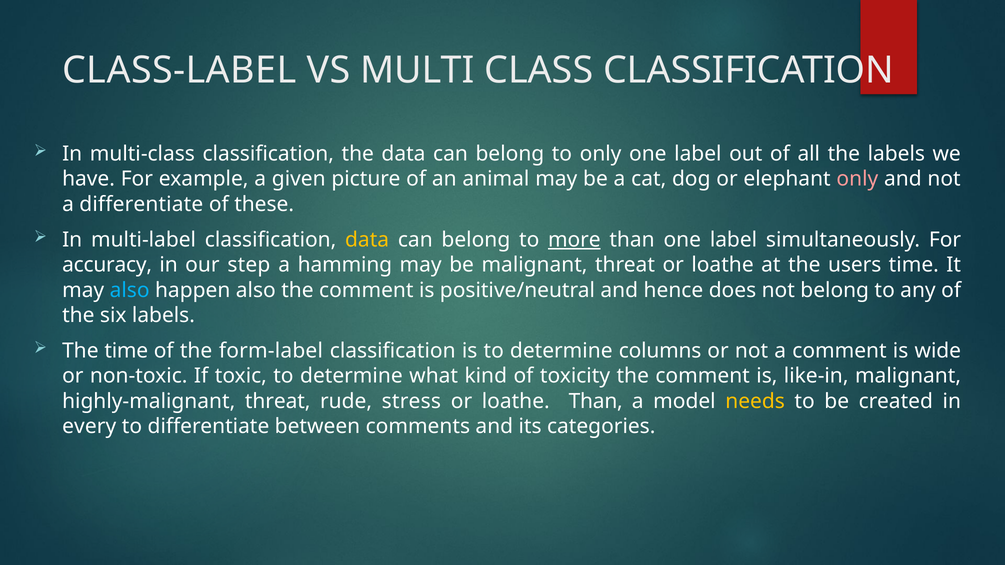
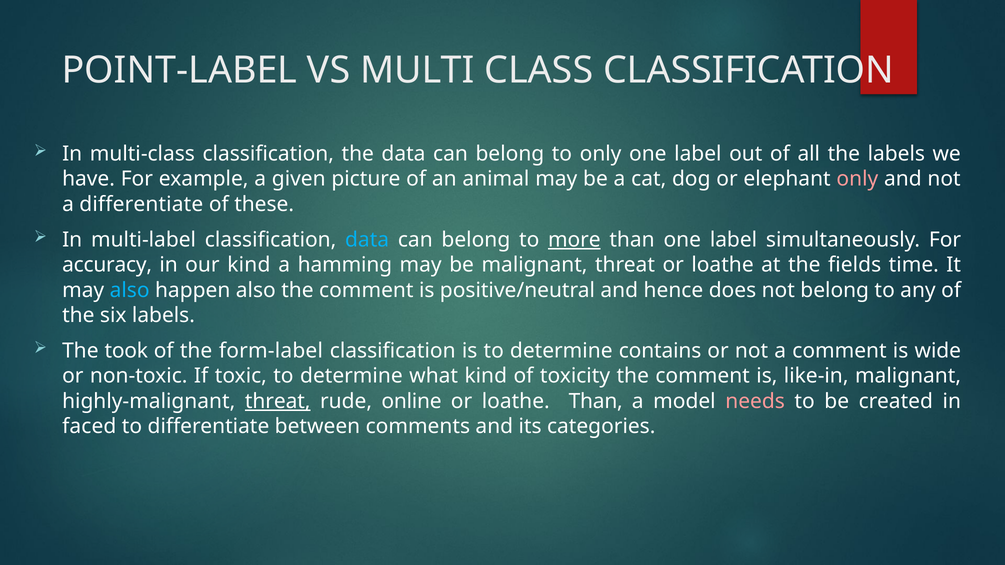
CLASS-LABEL: CLASS-LABEL -> POINT-LABEL (179, 70)
data colour: yellow -> light blue (367, 240)
our step: step -> kind (249, 265)
users: users -> fields (855, 265)
The time: time -> took (126, 351)
columns: columns -> contains (660, 351)
threat underline: none -> present (278, 401)
stress: stress -> online (412, 401)
needs colour: yellow -> pink (755, 401)
every: every -> faced (89, 427)
